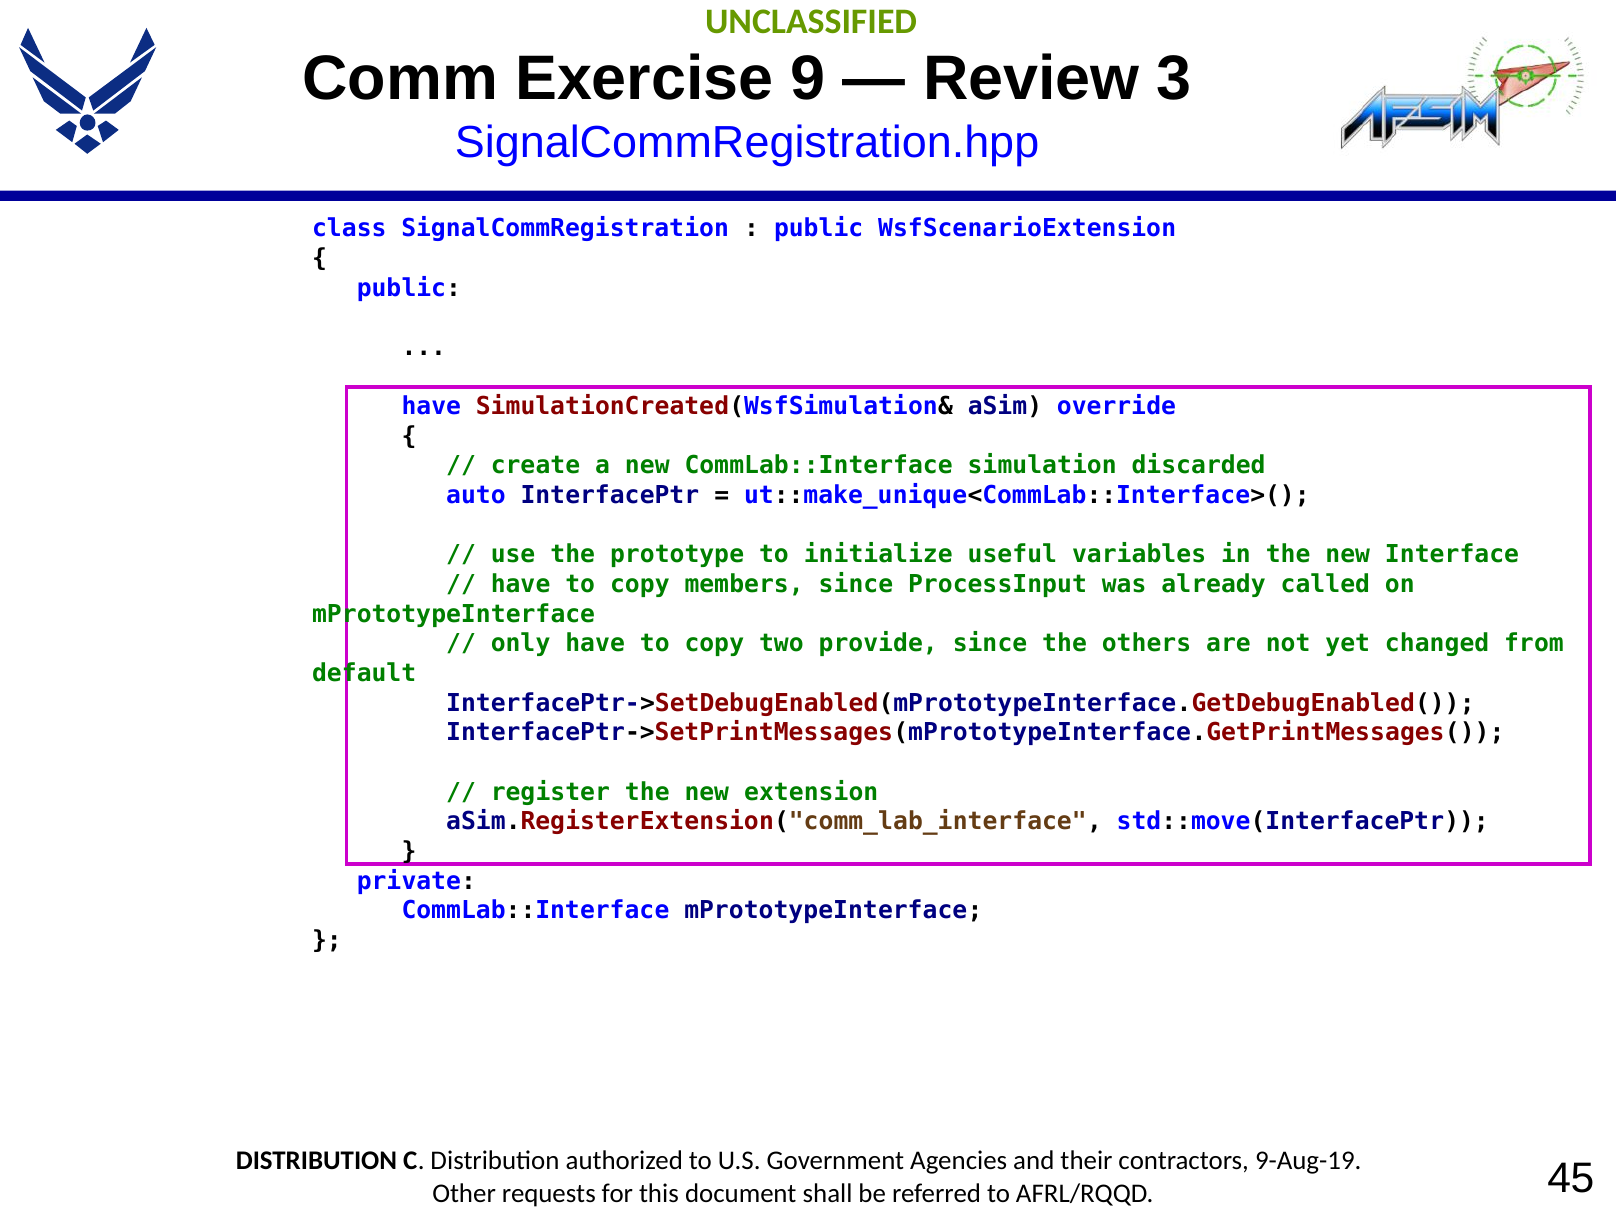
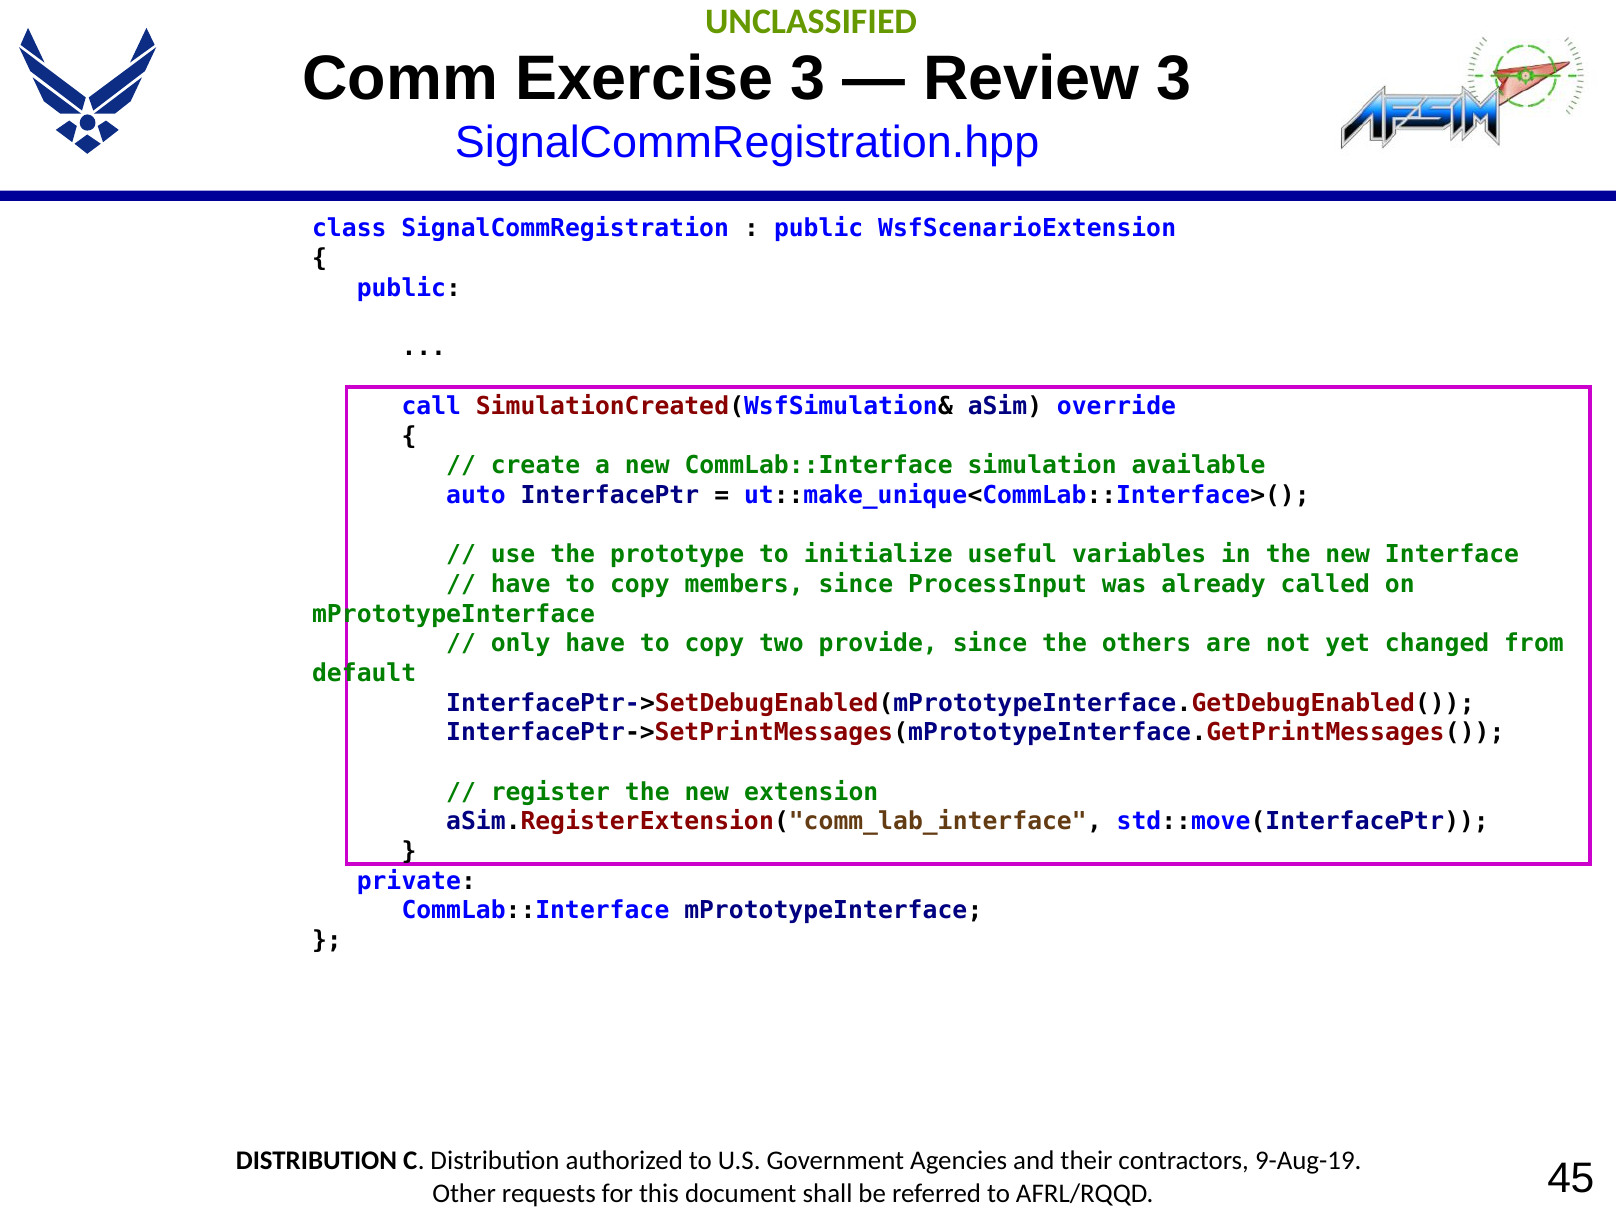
Exercise 9: 9 -> 3 (808, 79)
have: have -> call (431, 407)
discarded: discarded -> available (1199, 466)
